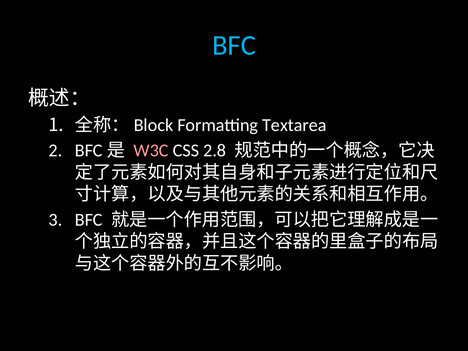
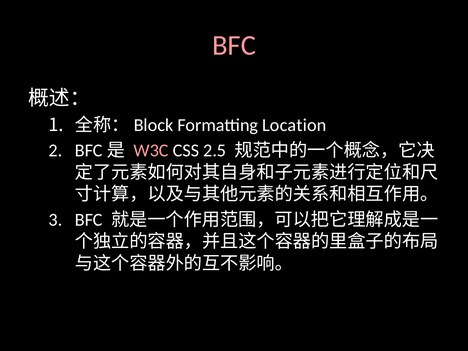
BFC colour: light blue -> pink (234, 45)
Textarea: Textarea -> Location (294, 125)
2.8: 2.8 -> 2.5 (215, 151)
